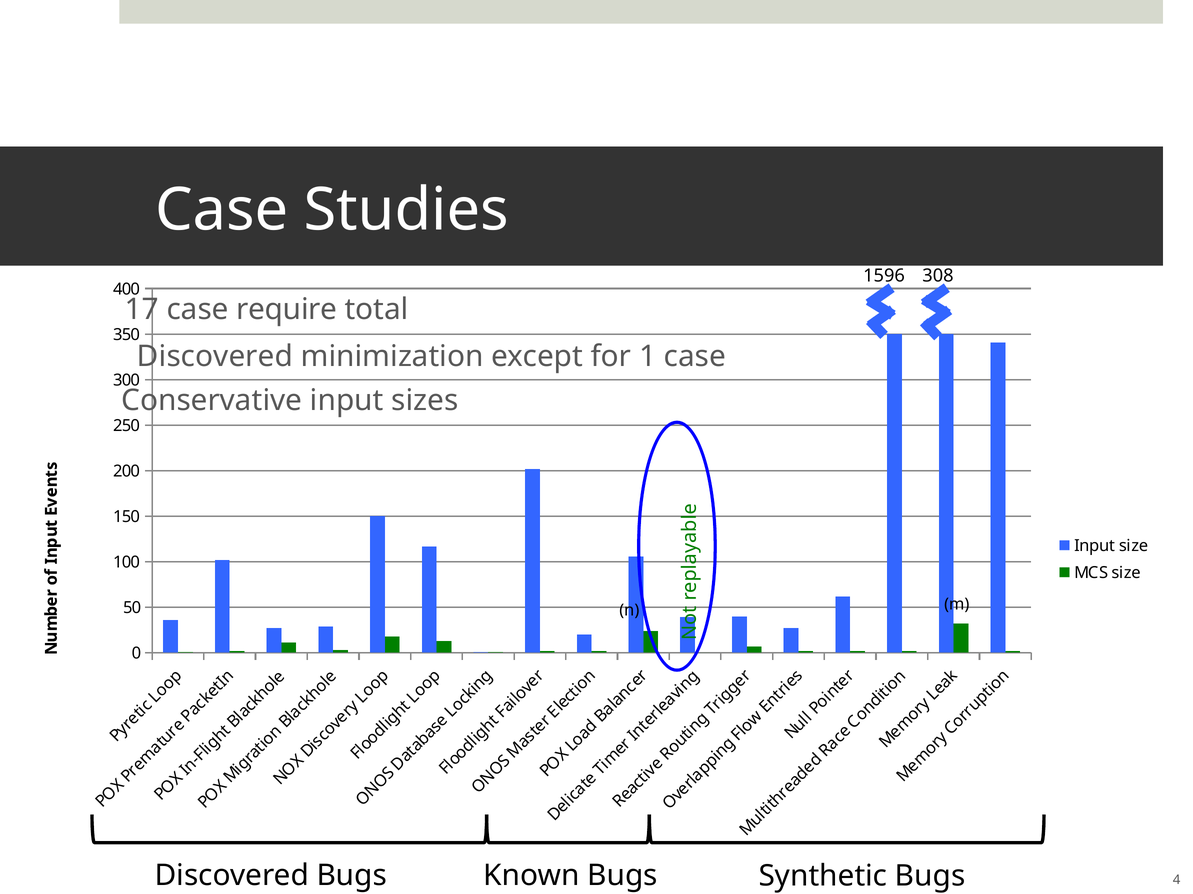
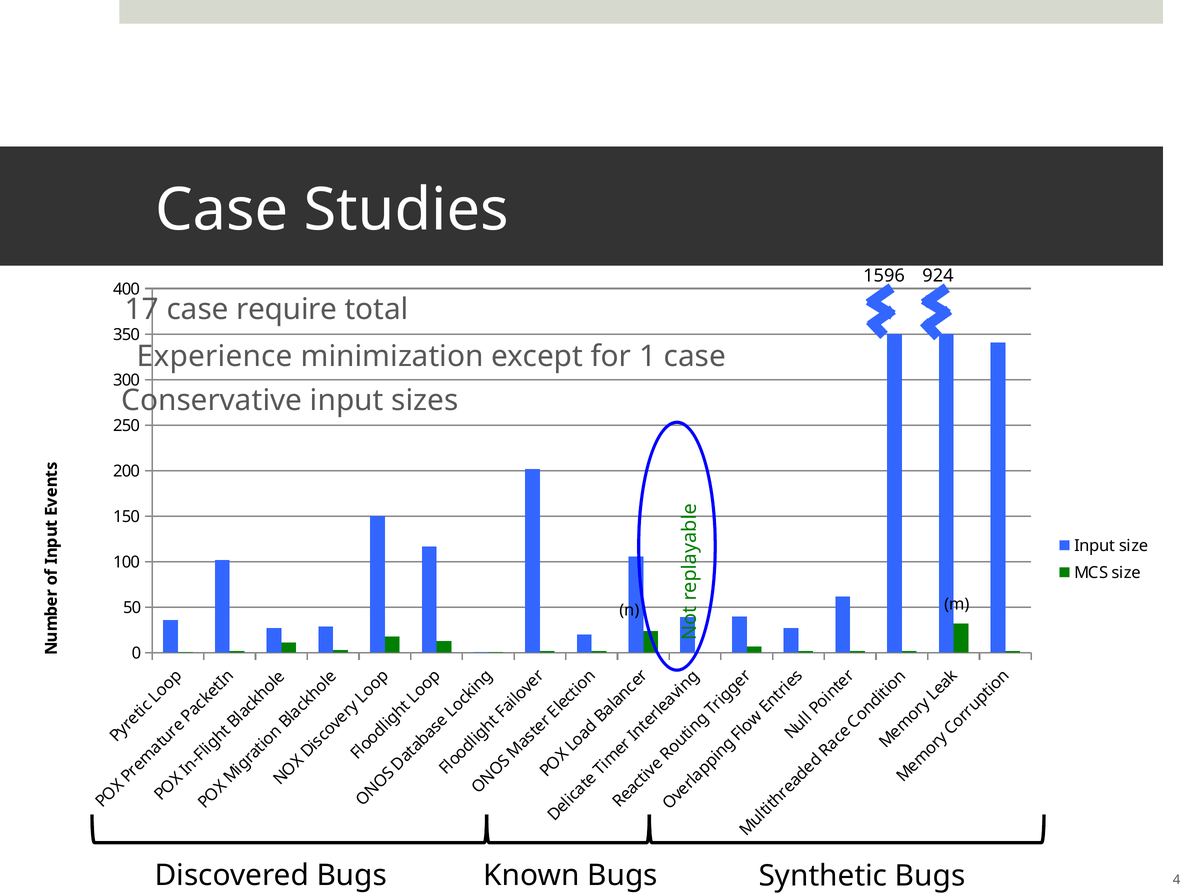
308: 308 -> 924 (938, 276)
Discovered: Discovered -> Experience (215, 357)
